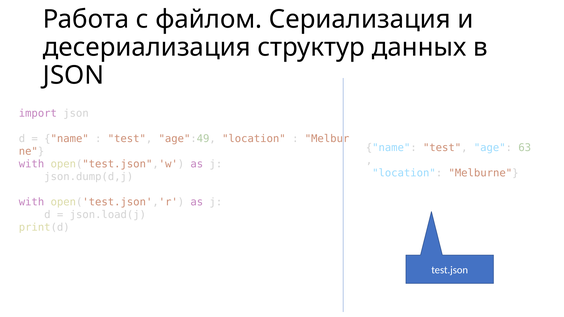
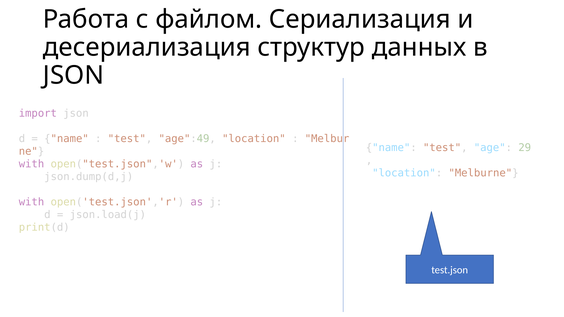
63: 63 -> 29 (525, 148)
